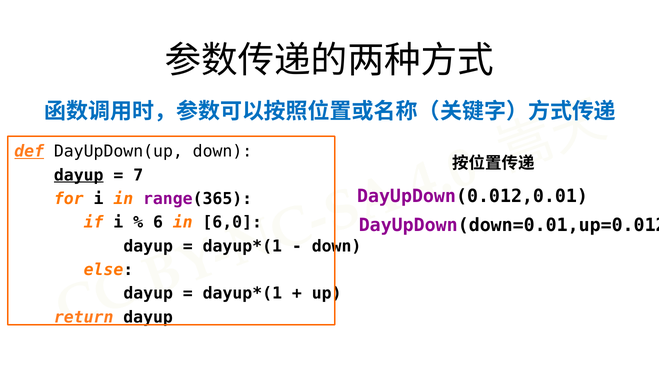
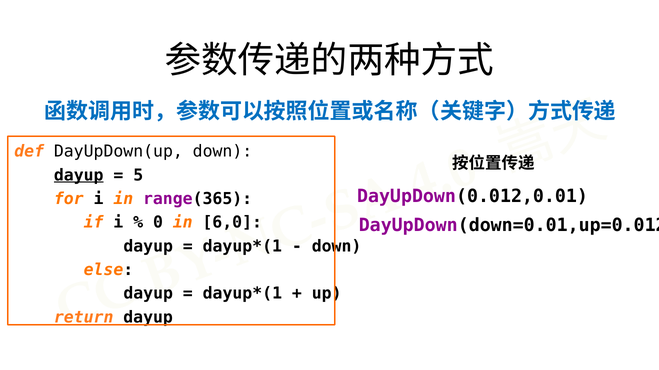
def underline: present -> none (29, 152)
7: 7 -> 5 (138, 175)
6: 6 -> 0 (158, 223)
